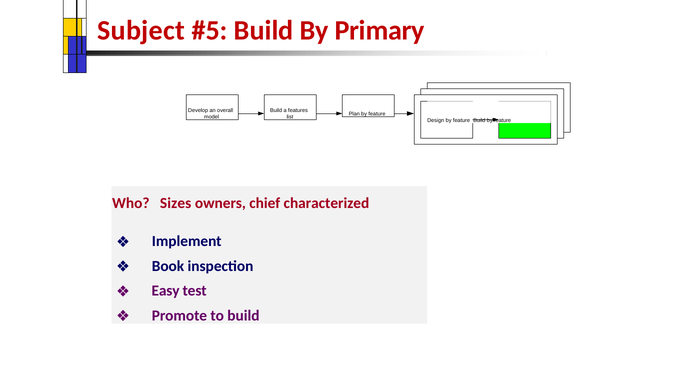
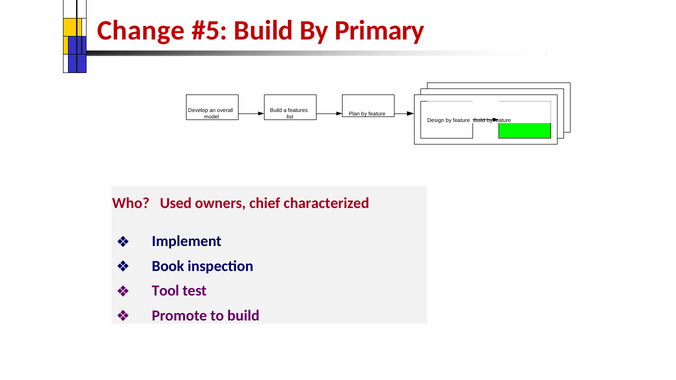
Subject: Subject -> Change (141, 30)
Sizes: Sizes -> Used (176, 204)
Easy: Easy -> Tool (166, 291)
